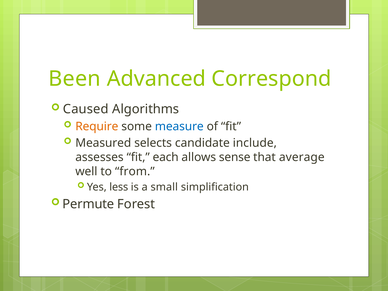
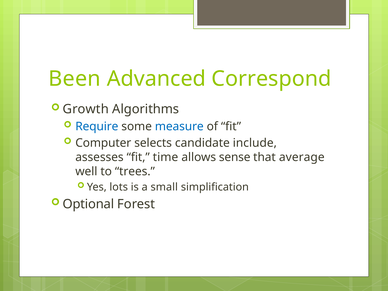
Caused: Caused -> Growth (86, 109)
Require colour: orange -> blue (97, 126)
Measured: Measured -> Computer (103, 143)
each: each -> time (166, 157)
from: from -> trees (135, 171)
less: less -> lots (119, 187)
Permute: Permute -> Optional (88, 204)
